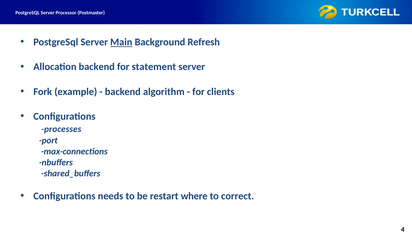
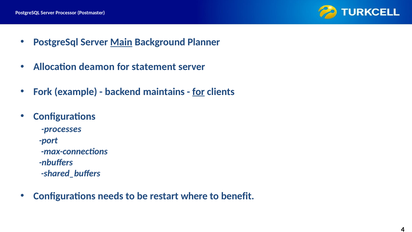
Refresh: Refresh -> Planner (204, 42)
Allocation backend: backend -> deamon (97, 67)
algorithm: algorithm -> maintains (164, 92)
for underline: none -> present (198, 92)
correct: correct -> benefit (238, 196)
